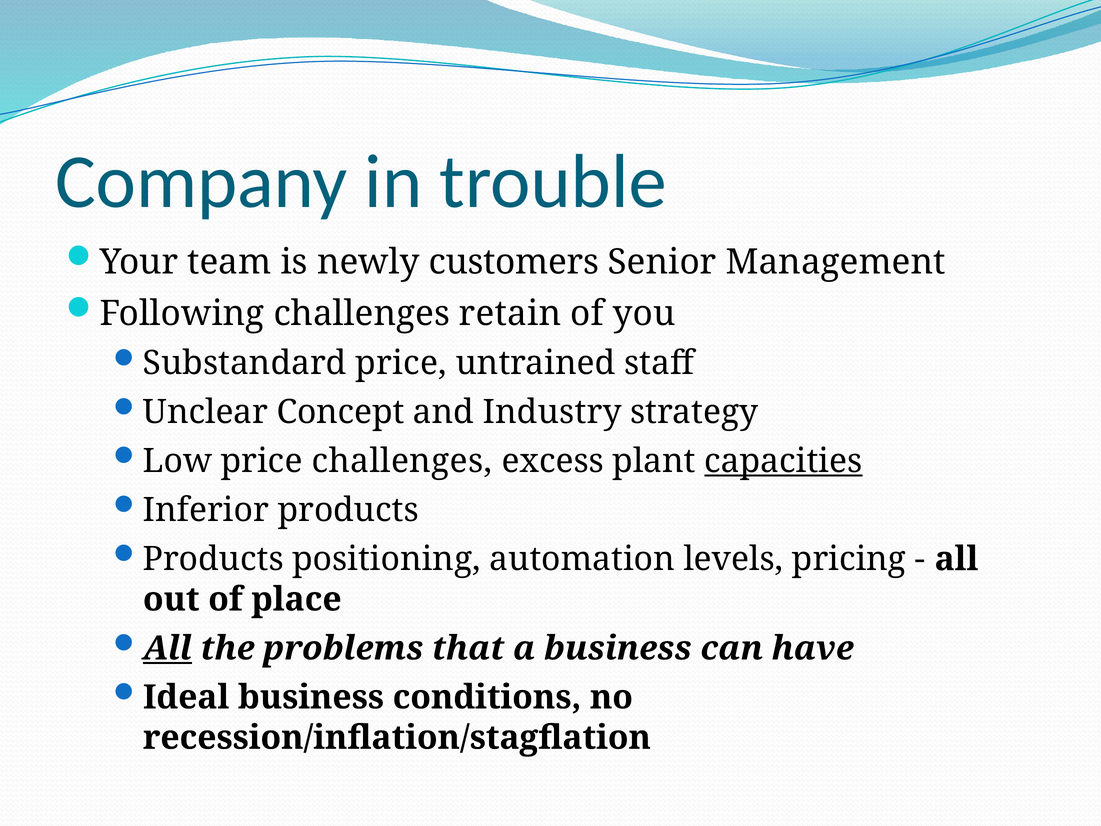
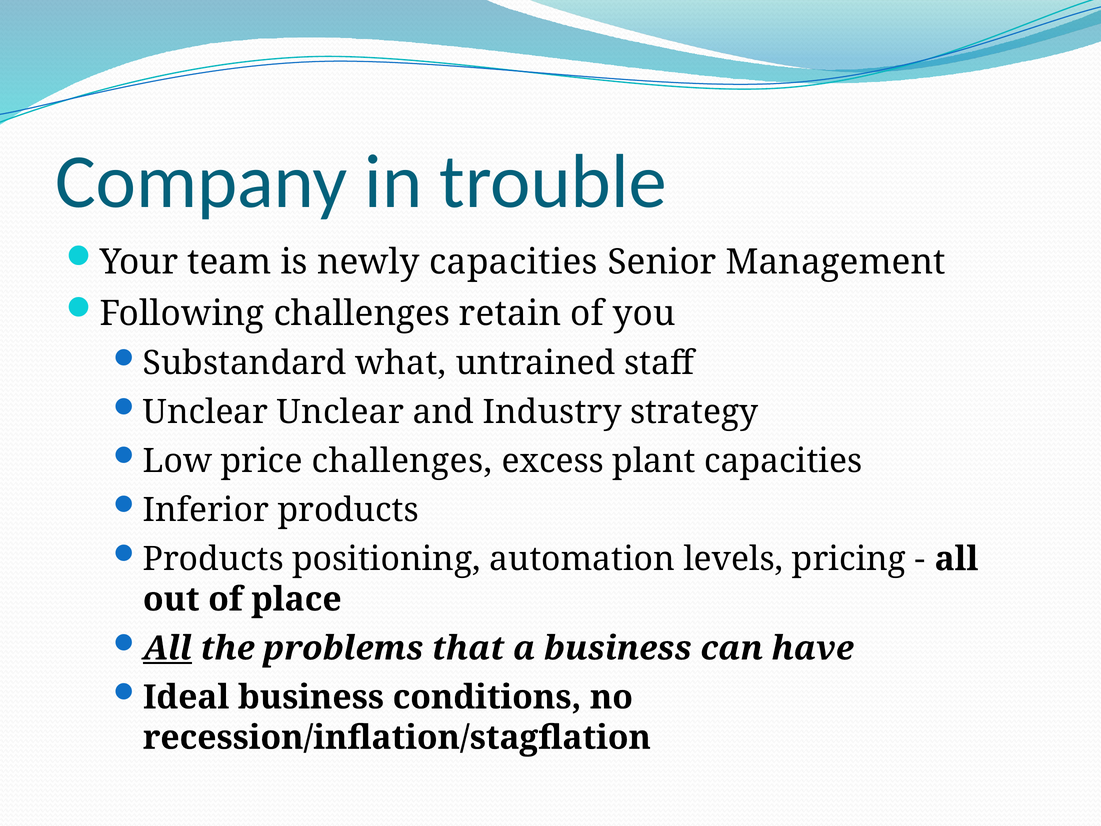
newly customers: customers -> capacities (513, 262)
Substandard price: price -> what (401, 363)
Unclear Concept: Concept -> Unclear (340, 412)
capacities underline: present -> none (783, 461)
